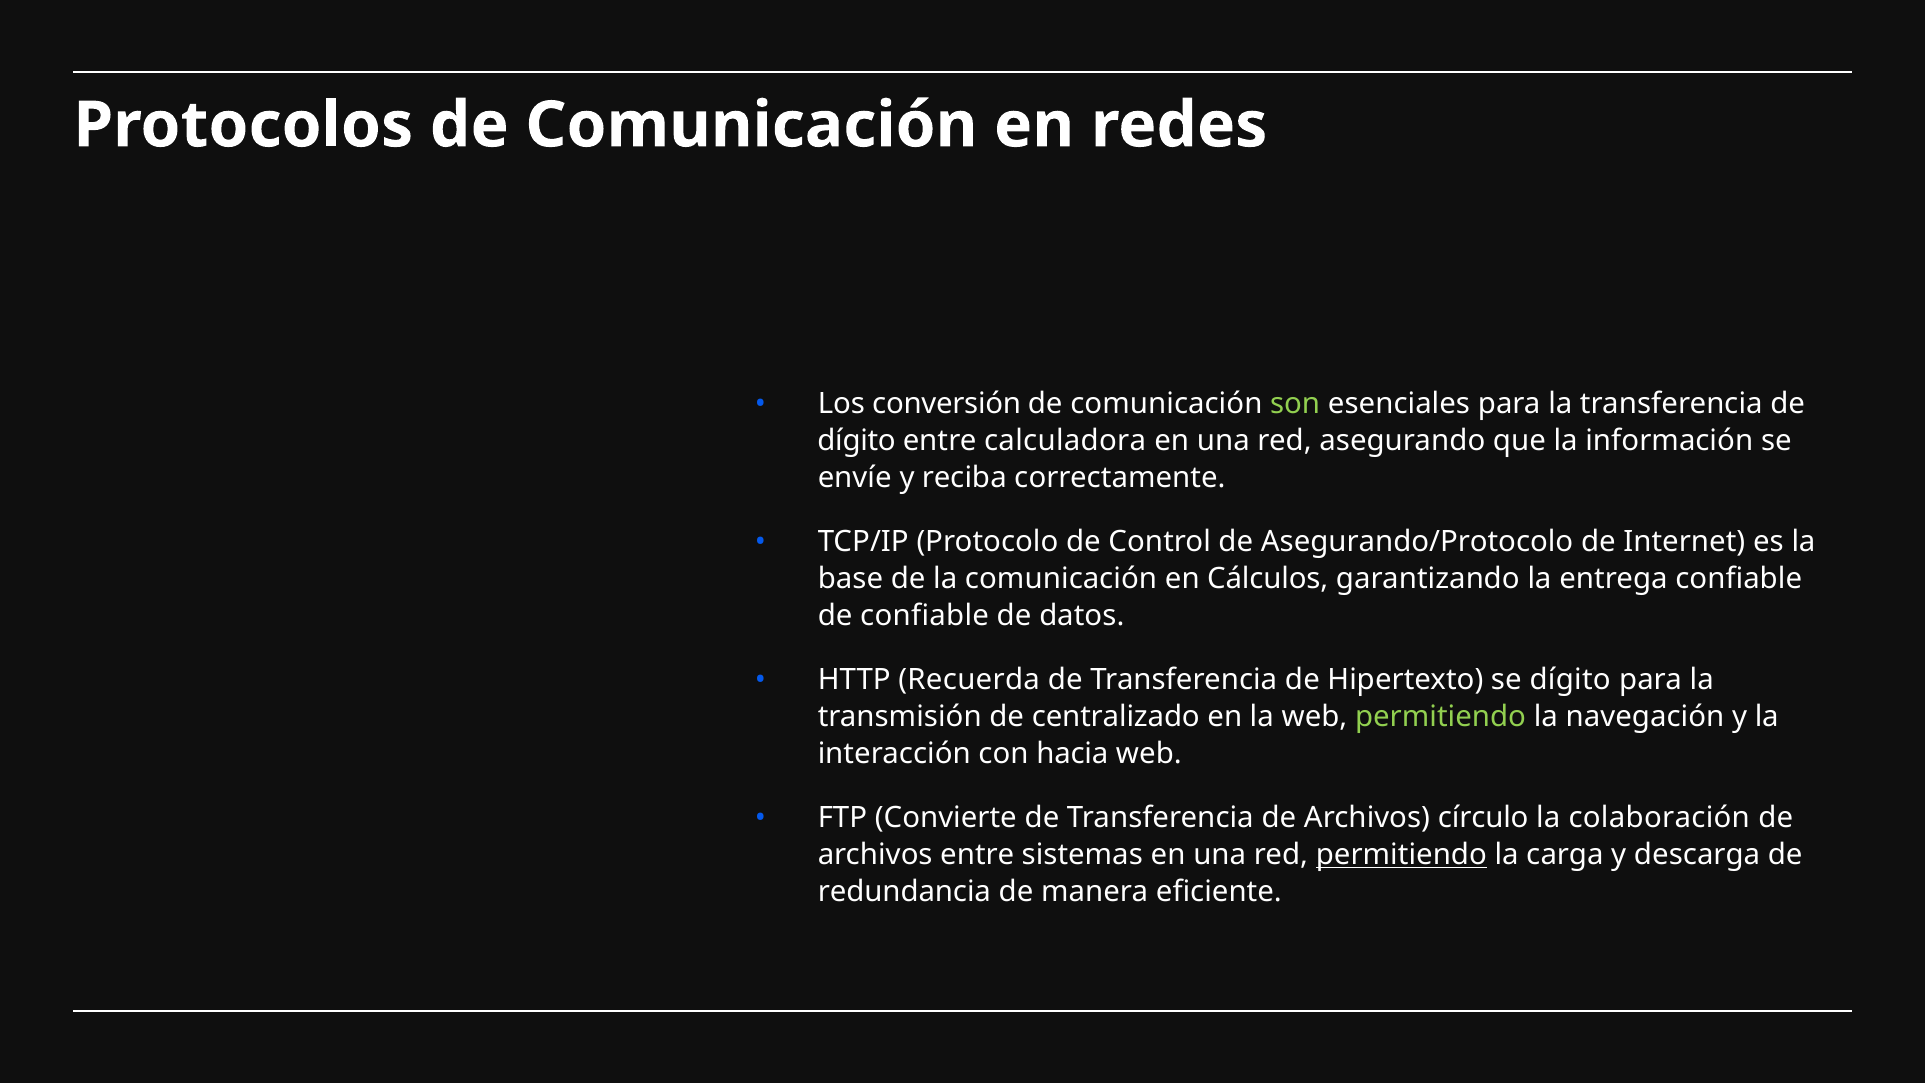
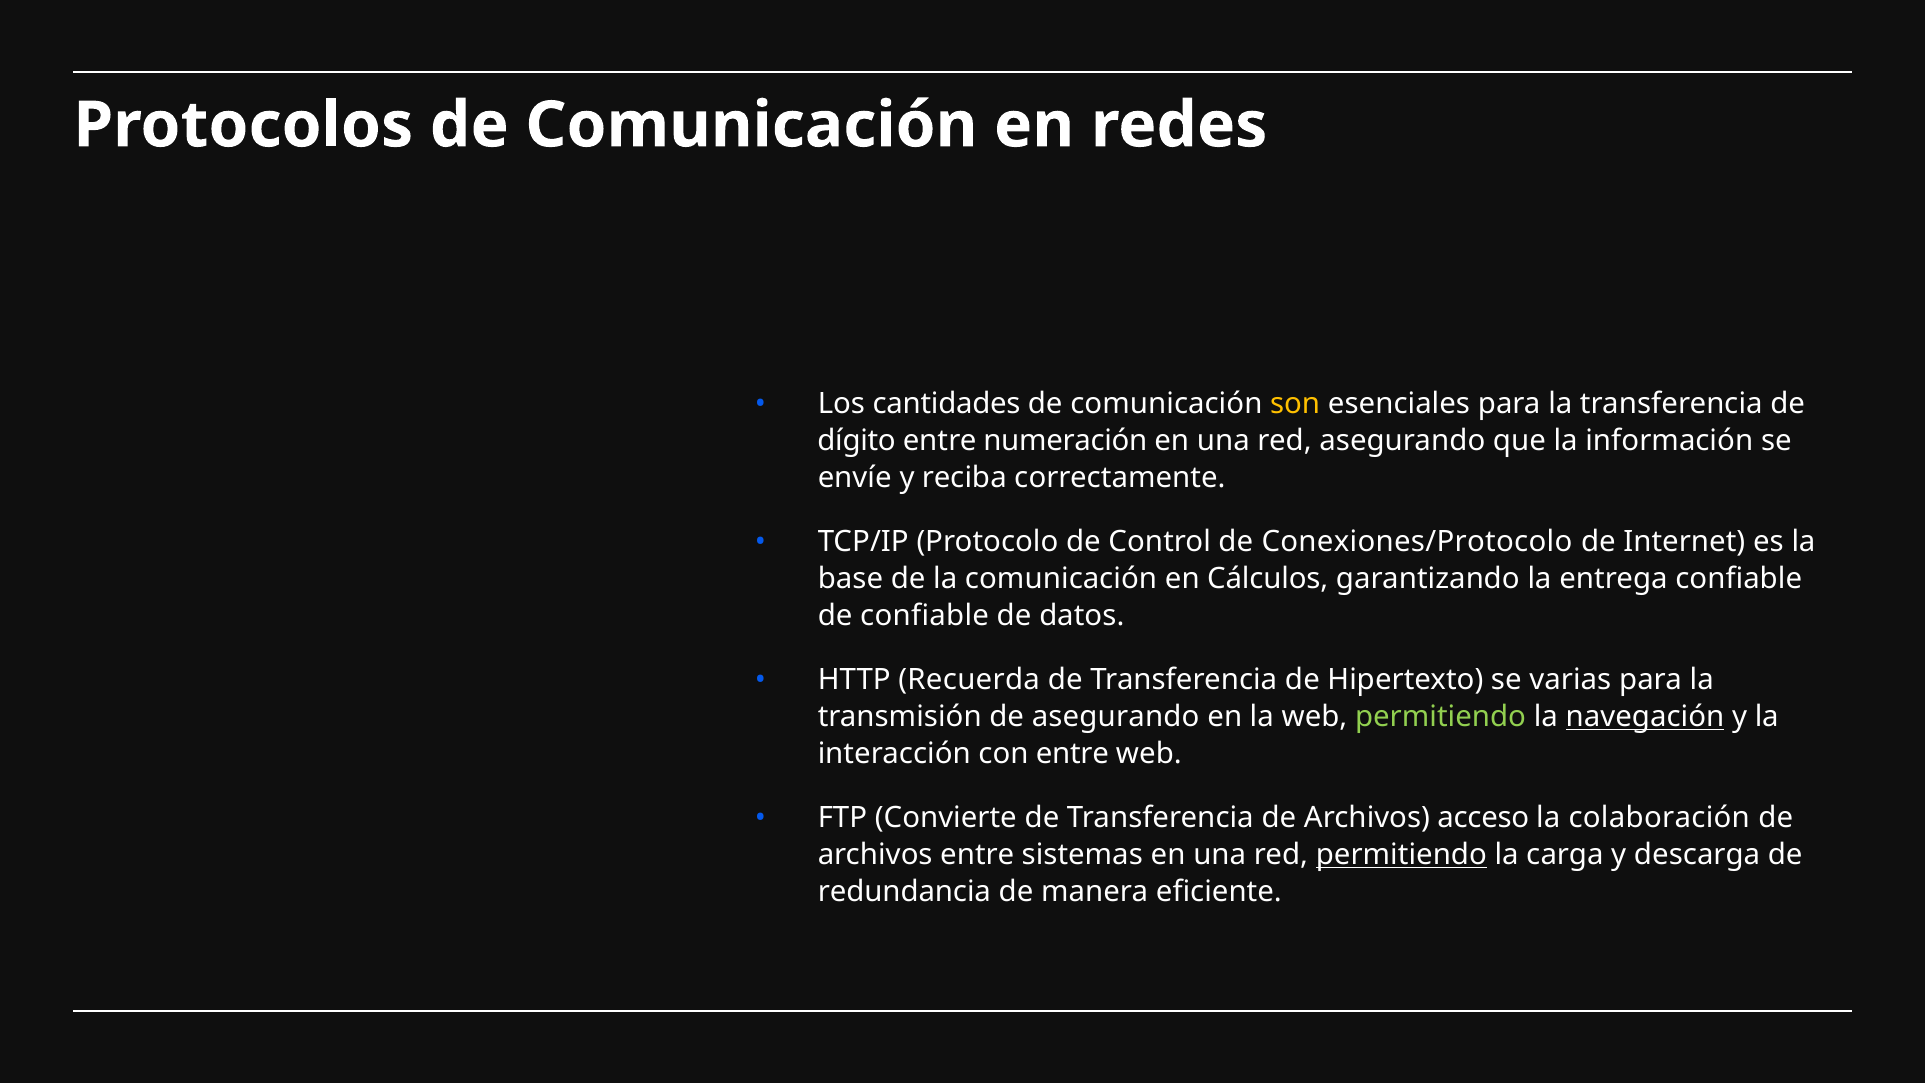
conversión: conversión -> cantidades (947, 404)
son colour: light green -> yellow (1295, 404)
calculadora: calculadora -> numeración (1065, 441)
Asegurando/Protocolo: Asegurando/Protocolo -> Conexiones/Protocolo (1417, 542)
se dígito: dígito -> varias (1570, 680)
de centralizado: centralizado -> asegurando (1116, 717)
navegación underline: none -> present (1645, 717)
con hacia: hacia -> entre (1072, 754)
círculo: círculo -> acceso (1483, 818)
